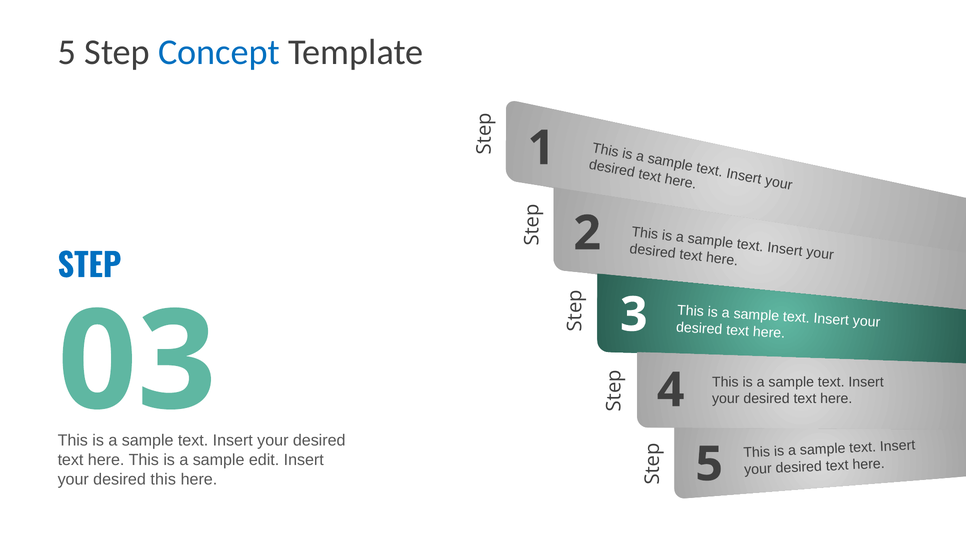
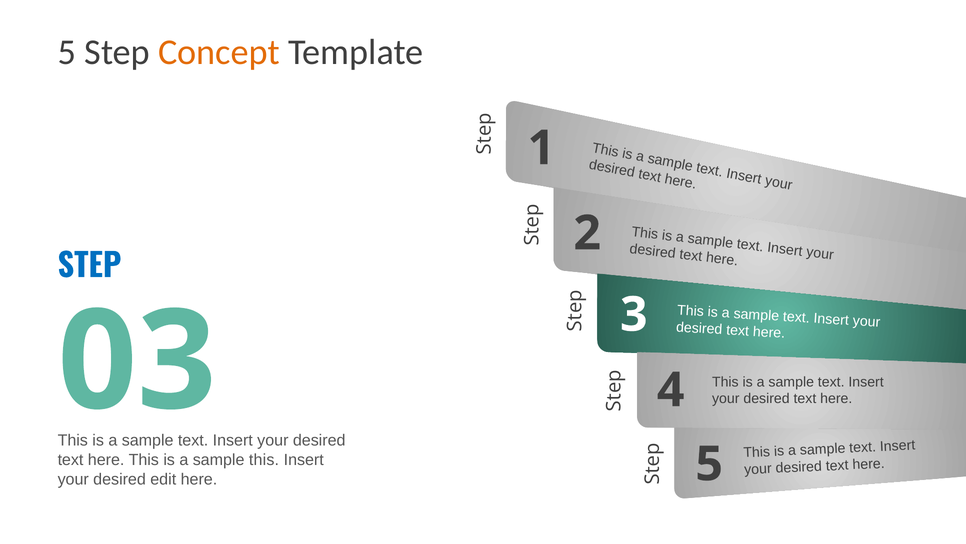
Concept colour: blue -> orange (219, 52)
sample edit: edit -> this (264, 460)
desired this: this -> edit (163, 479)
